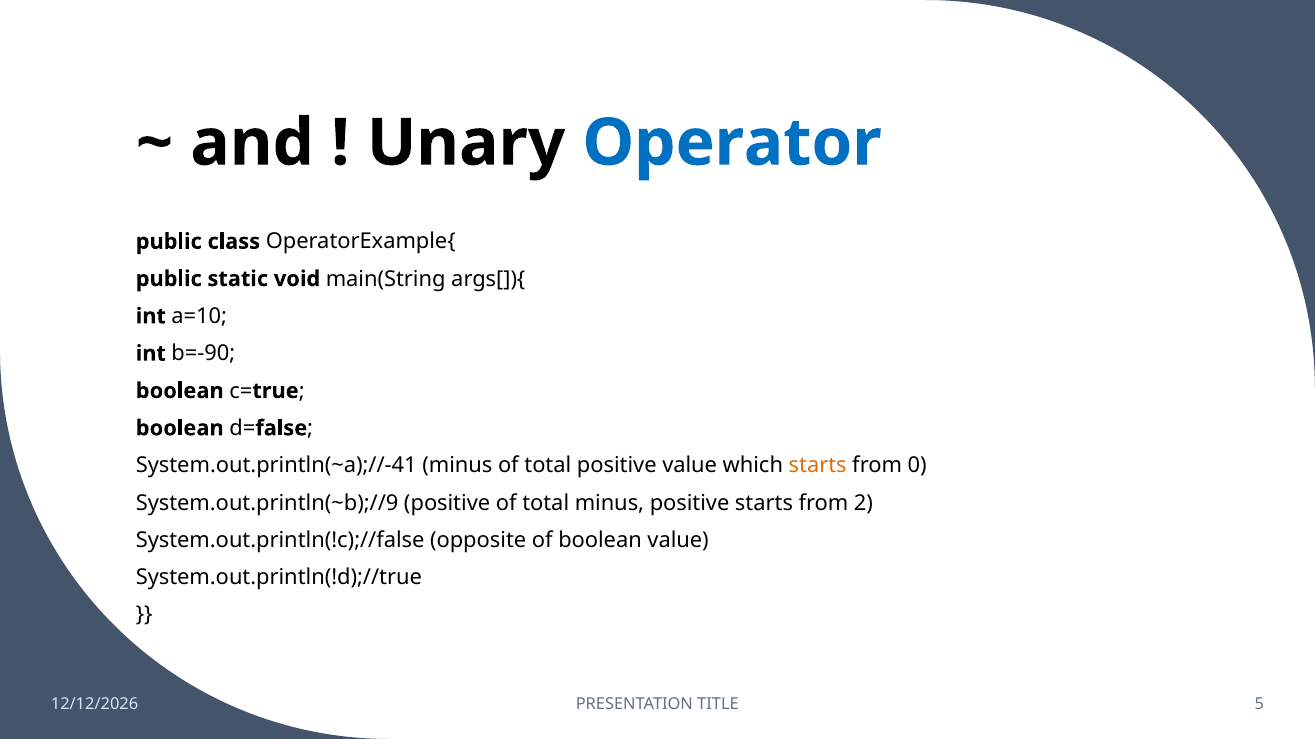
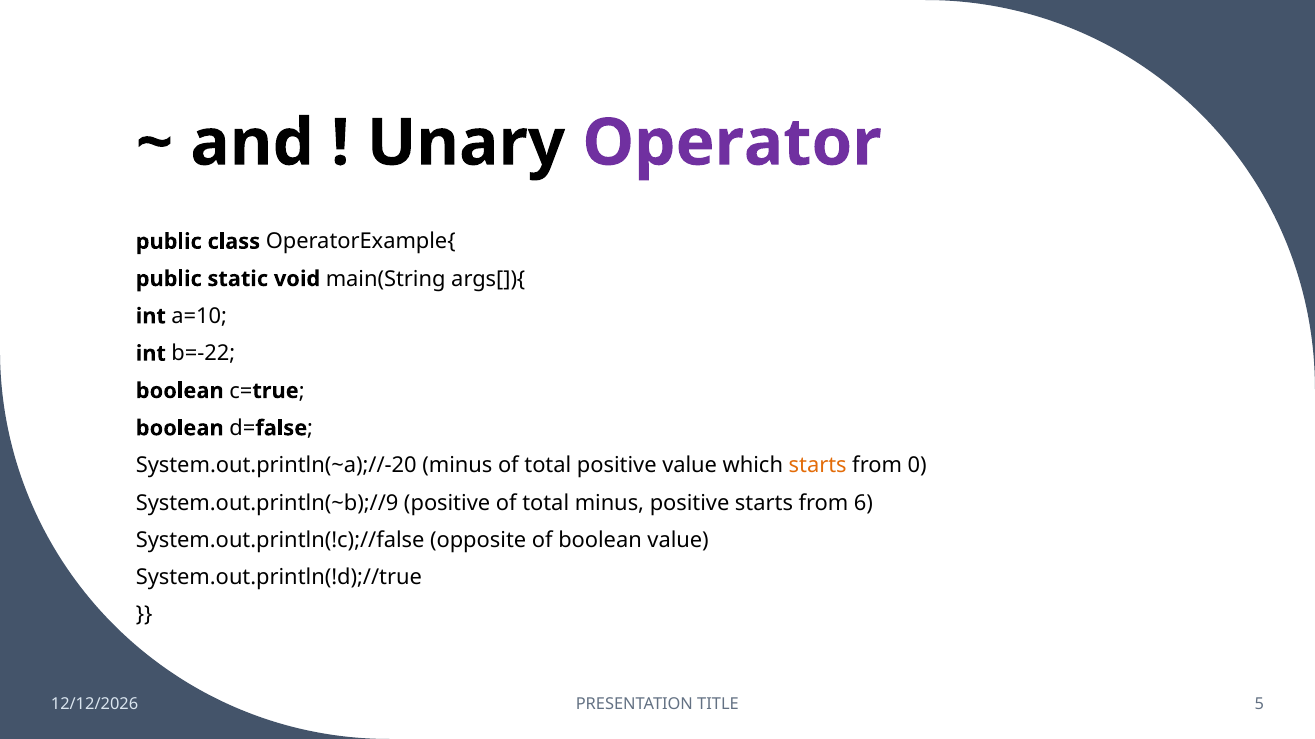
Operator colour: blue -> purple (732, 143)
b=-90: b=-90 -> b=-22 (203, 354)
System.out.println(~a);//-41: System.out.println(~a);//-41 -> System.out.println(~a);//-20 (276, 466)
2: 2 -> 6 (863, 503)
